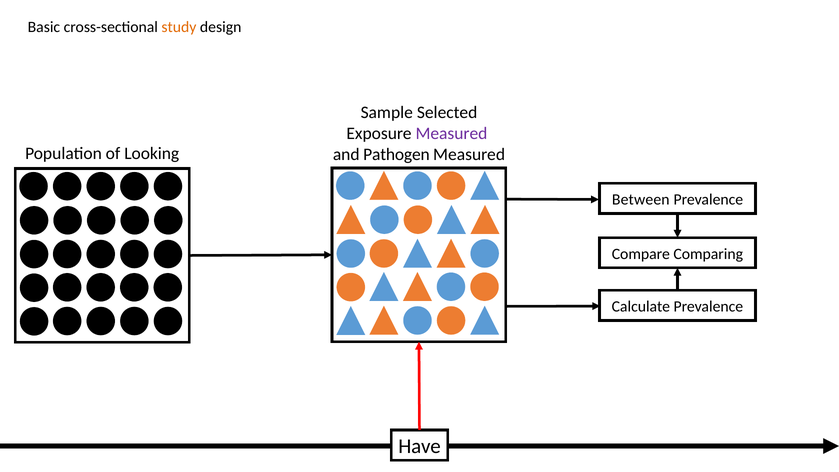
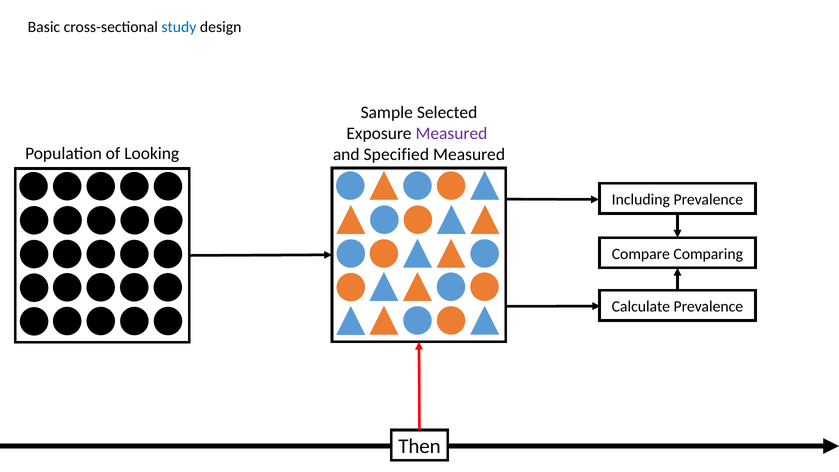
study colour: orange -> blue (179, 27)
Pathogen: Pathogen -> Specified (396, 154)
Between: Between -> Including (641, 200)
Have: Have -> Then (420, 447)
